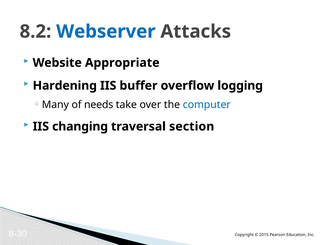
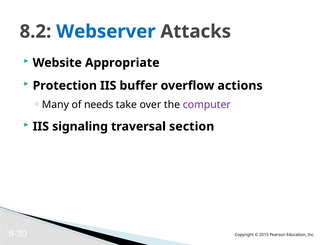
Hardening: Hardening -> Protection (65, 86)
logging: logging -> actions (240, 86)
computer colour: blue -> purple (207, 105)
changing: changing -> signaling (80, 127)
